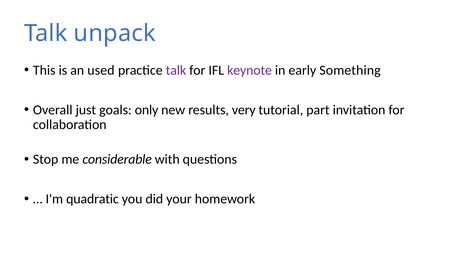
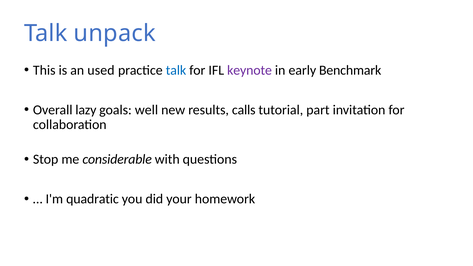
talk colour: purple -> blue (176, 70)
Something: Something -> Benchmark (350, 70)
just: just -> lazy (86, 110)
only: only -> well (146, 110)
very: very -> calls (244, 110)
